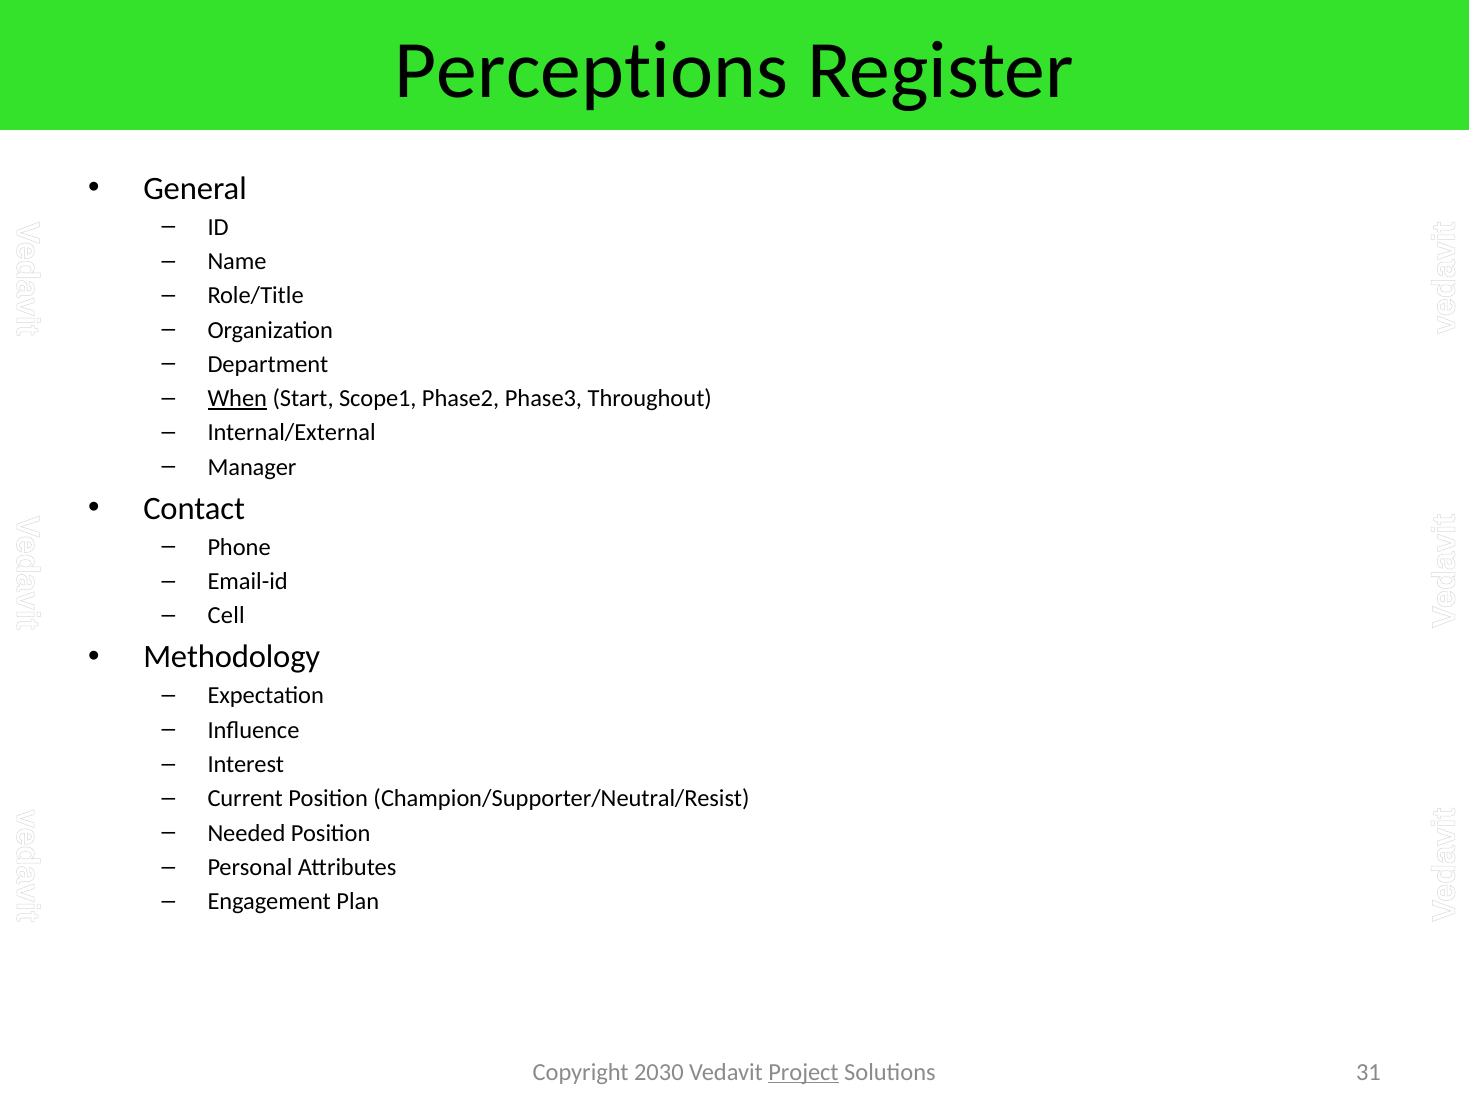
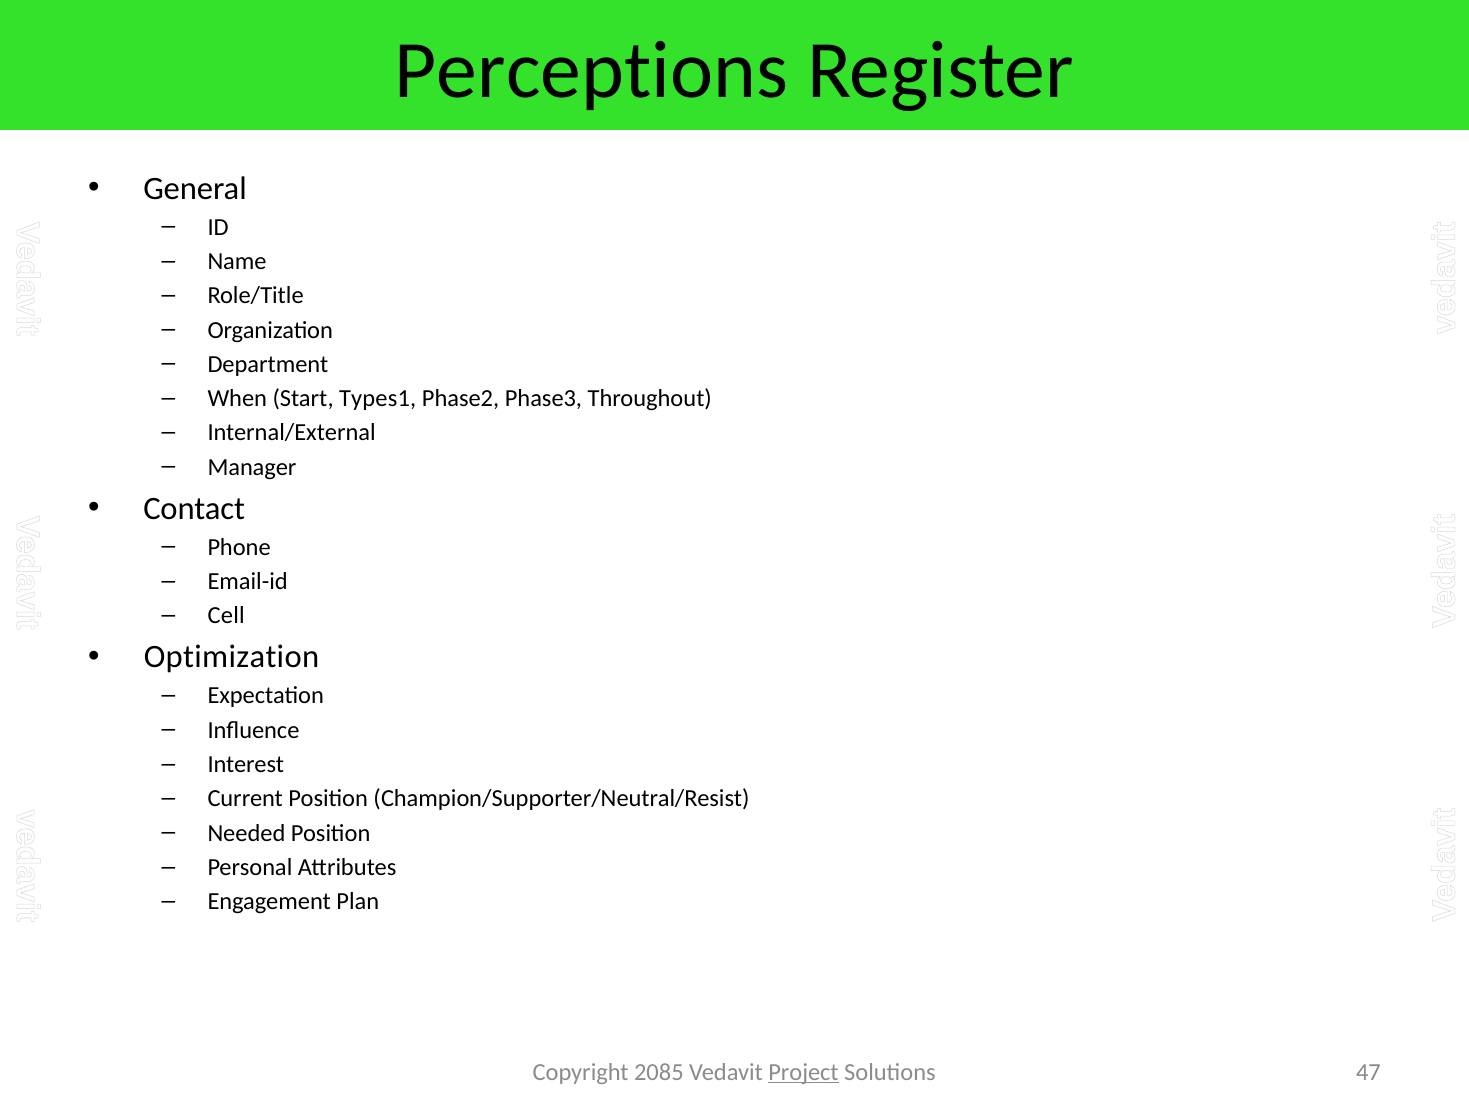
When underline: present -> none (237, 398)
Scope1: Scope1 -> Types1 (378, 398)
Methodology: Methodology -> Optimization (231, 657)
2030: 2030 -> 2085 (659, 1072)
31: 31 -> 47 (1368, 1072)
